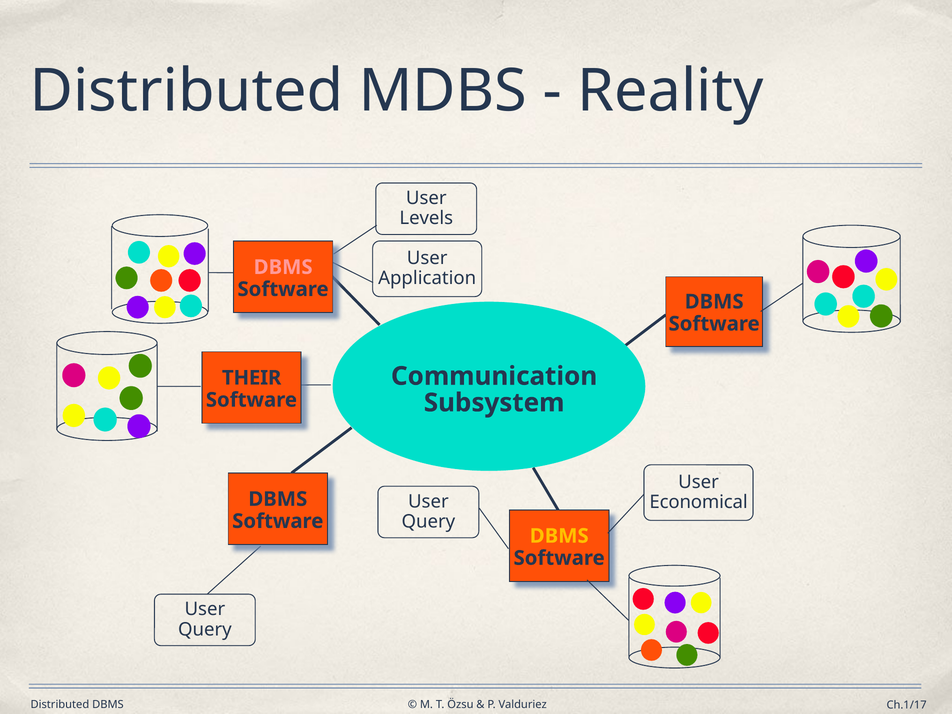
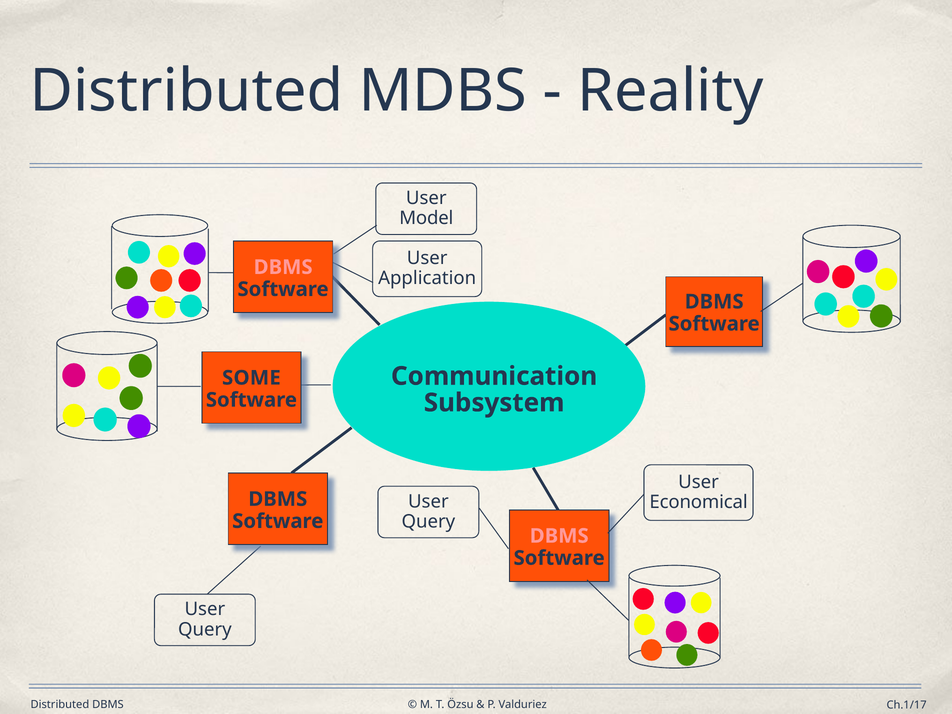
Levels: Levels -> Model (426, 218)
THEIR: THEIR -> SOME (251, 378)
DBMS colour: yellow -> pink (559, 536)
